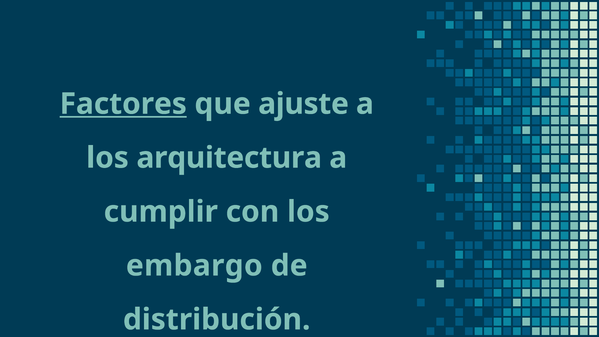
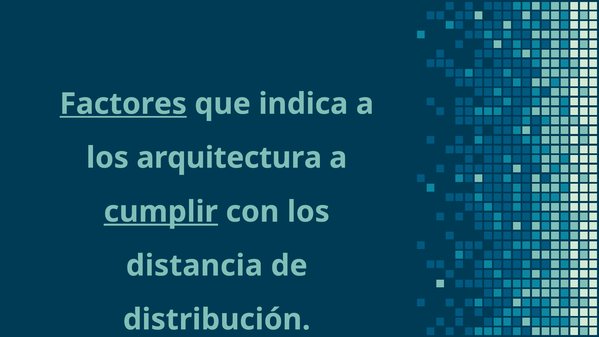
ajuste: ajuste -> indica (303, 104)
cumplir underline: none -> present (161, 212)
embargo: embargo -> distancia (194, 266)
